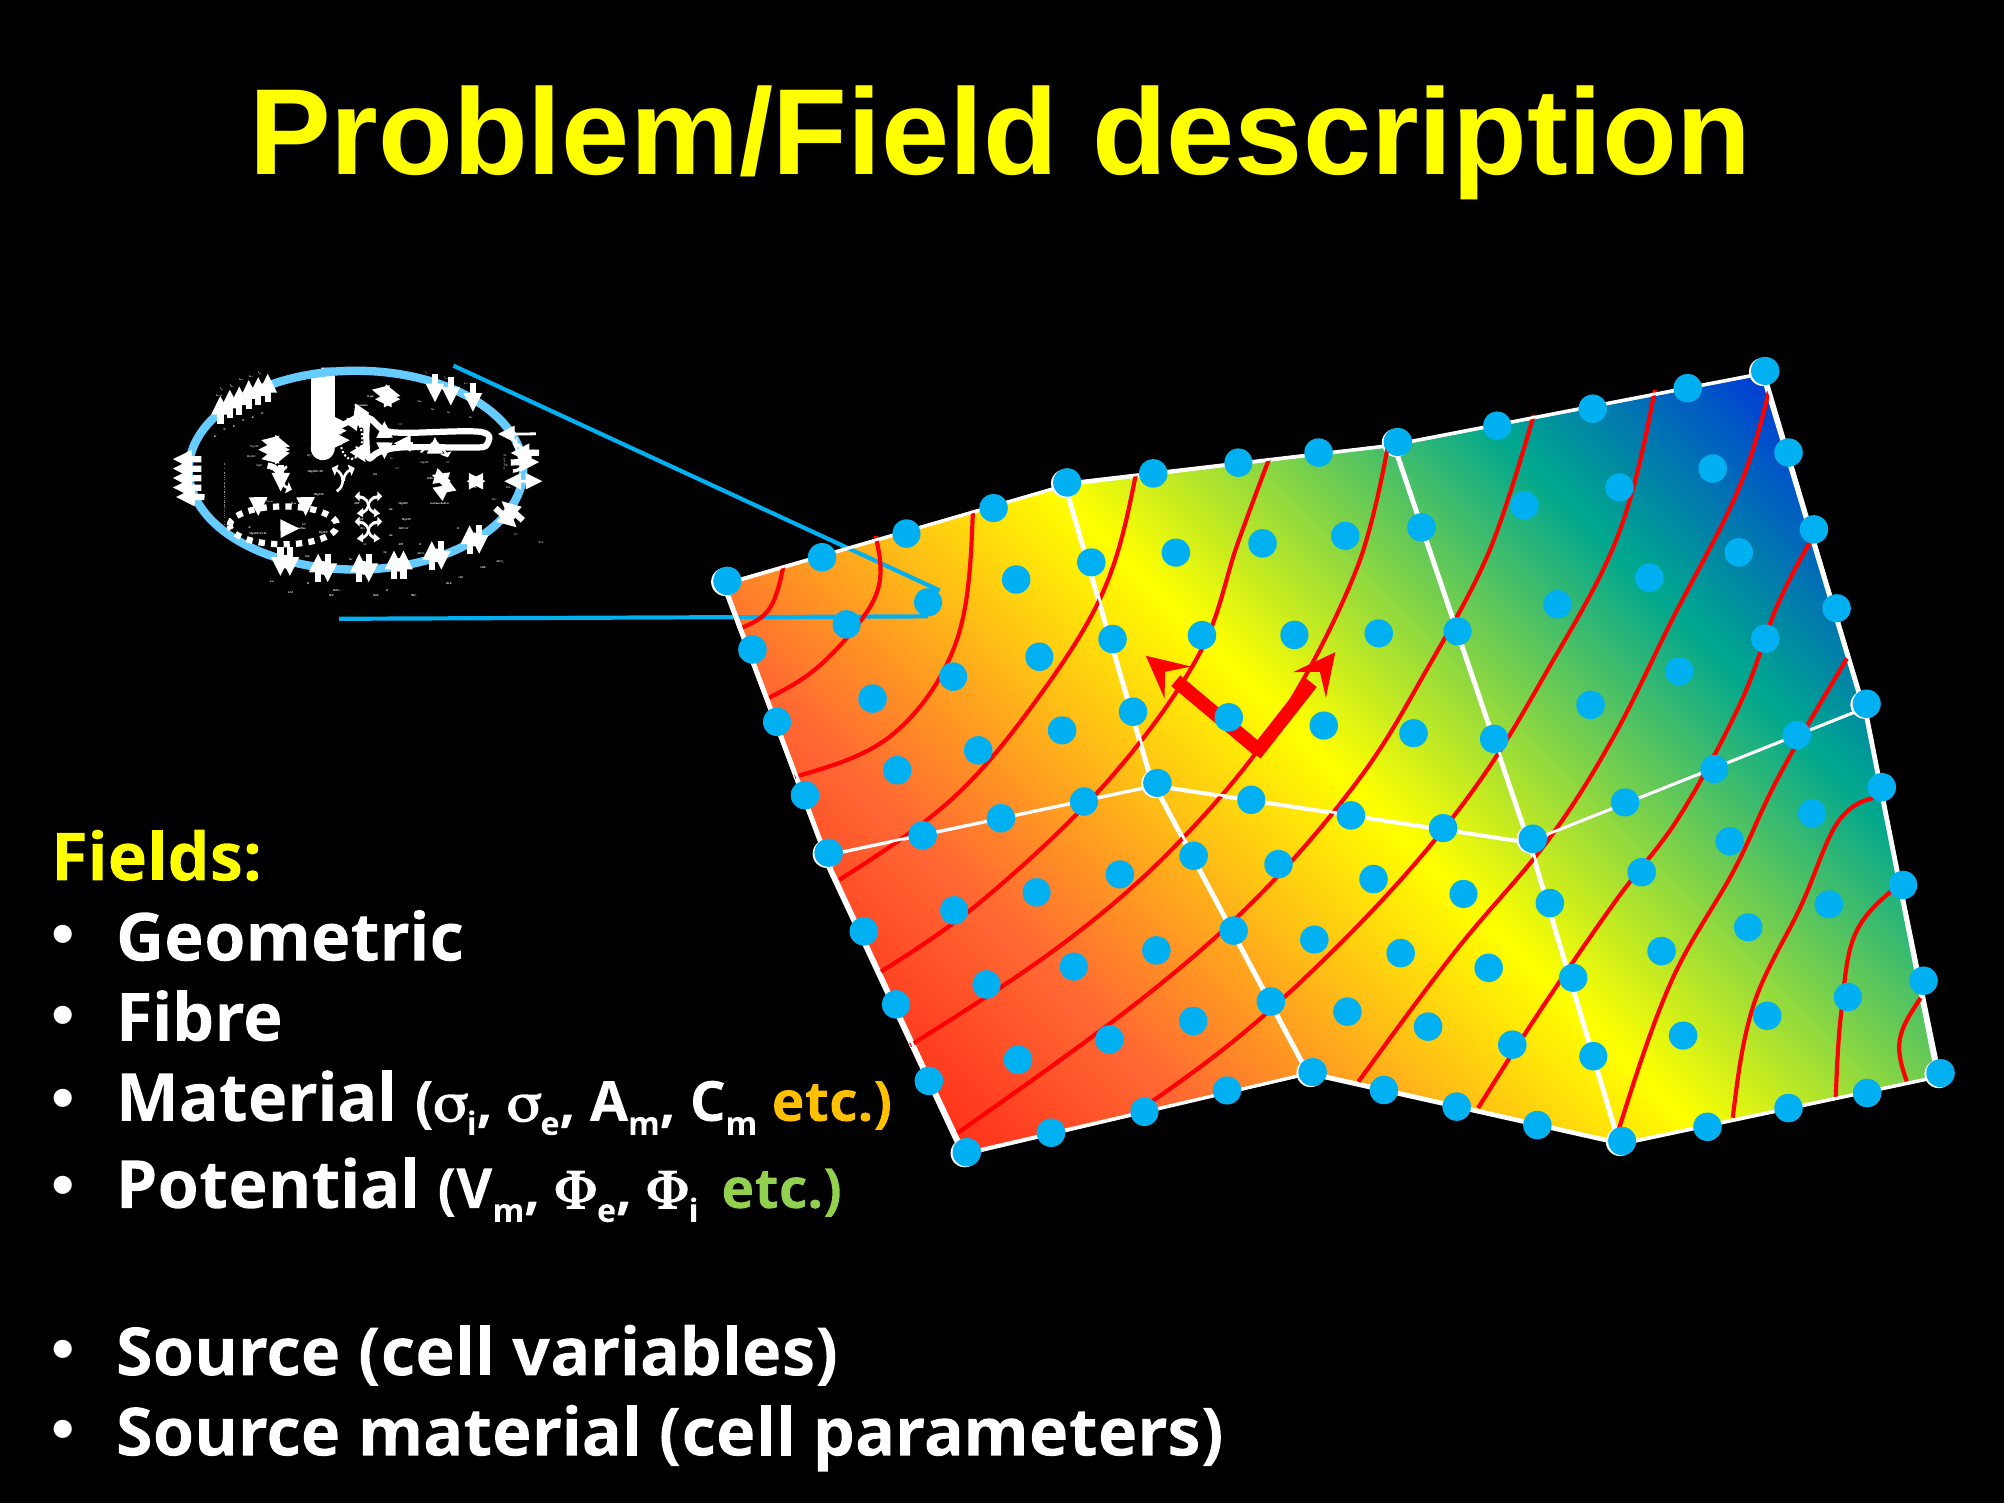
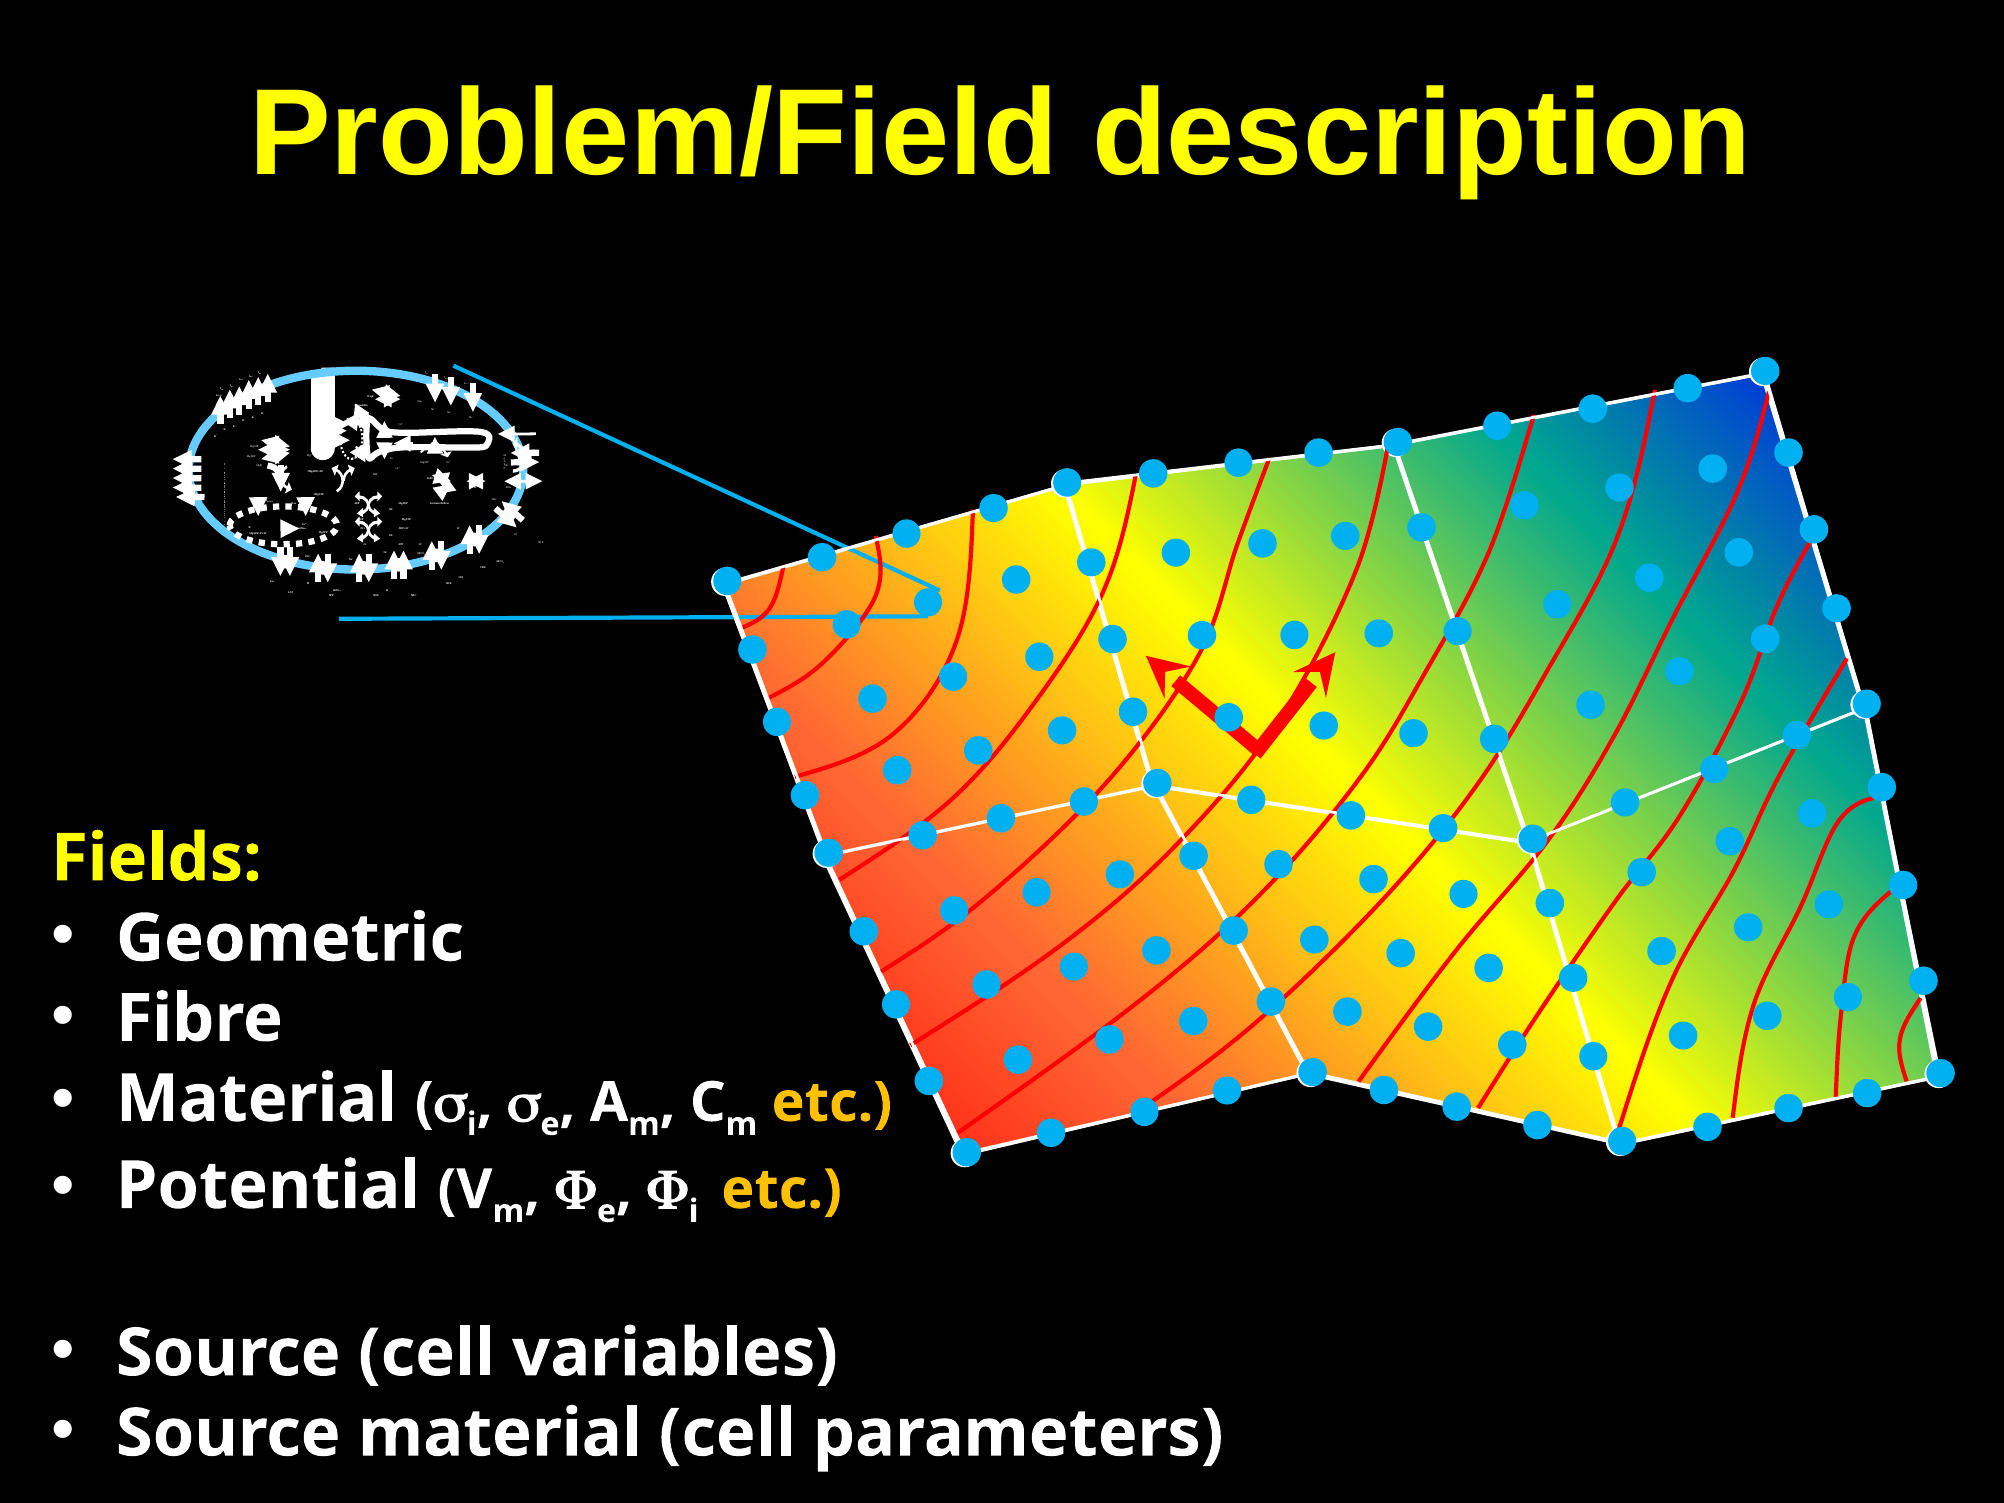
etc colour: light green -> yellow (782, 1190)
